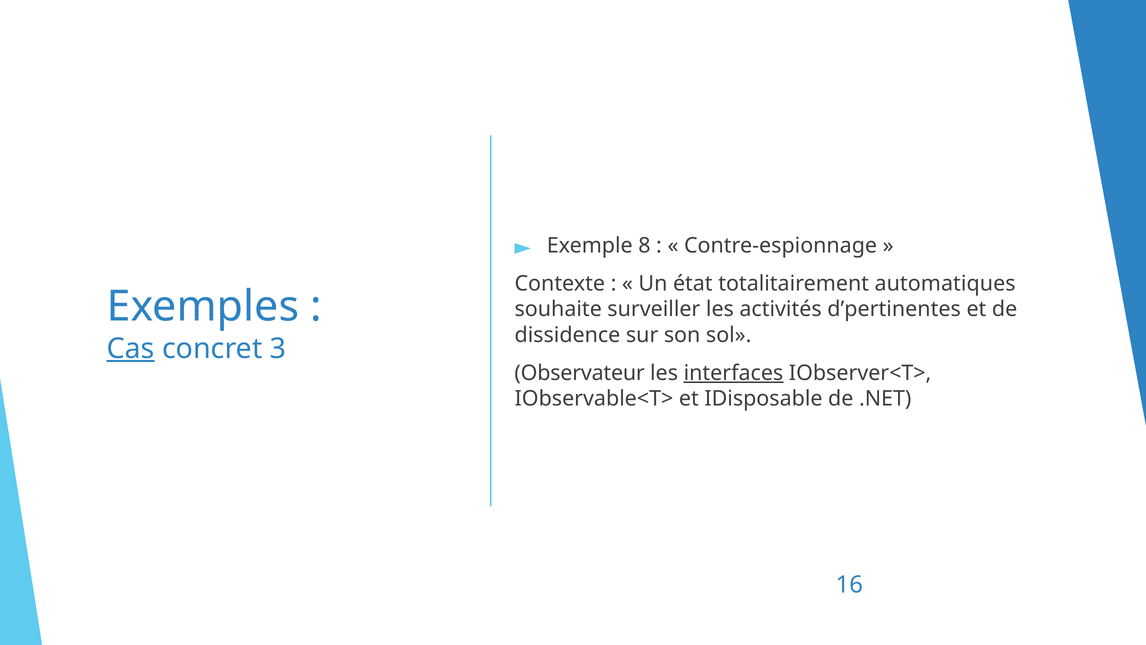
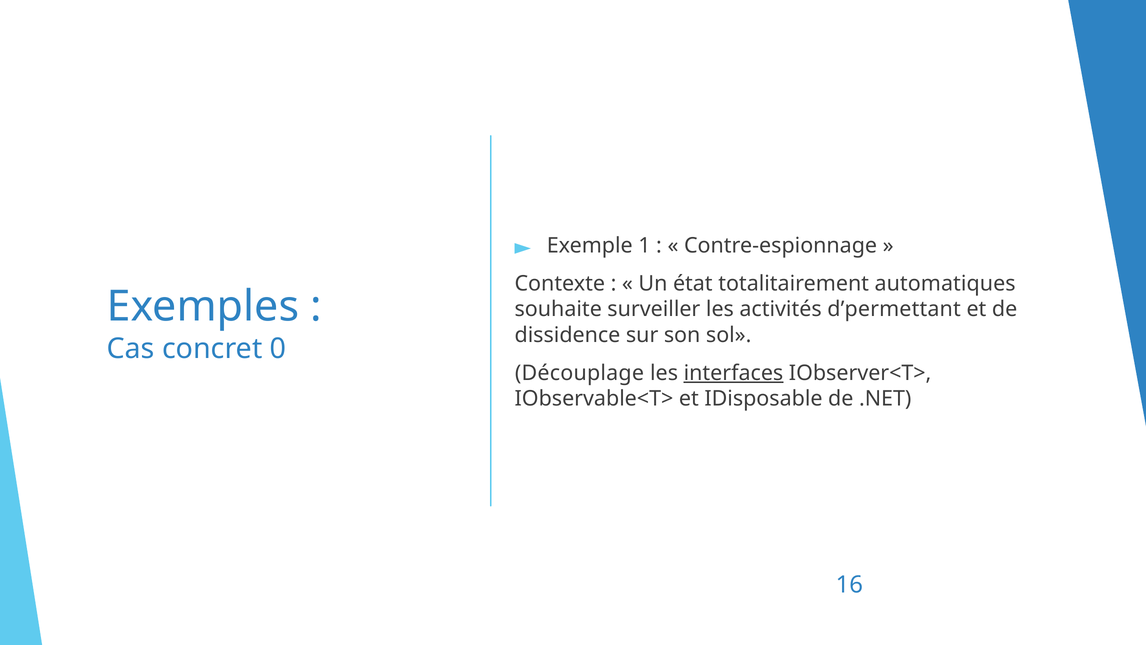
8: 8 -> 1 (644, 246)
d’pertinentes: d’pertinentes -> d’permettant (894, 309)
Cas underline: present -> none (131, 348)
3: 3 -> 0 (278, 348)
Observateur: Observateur -> Découplage (579, 373)
